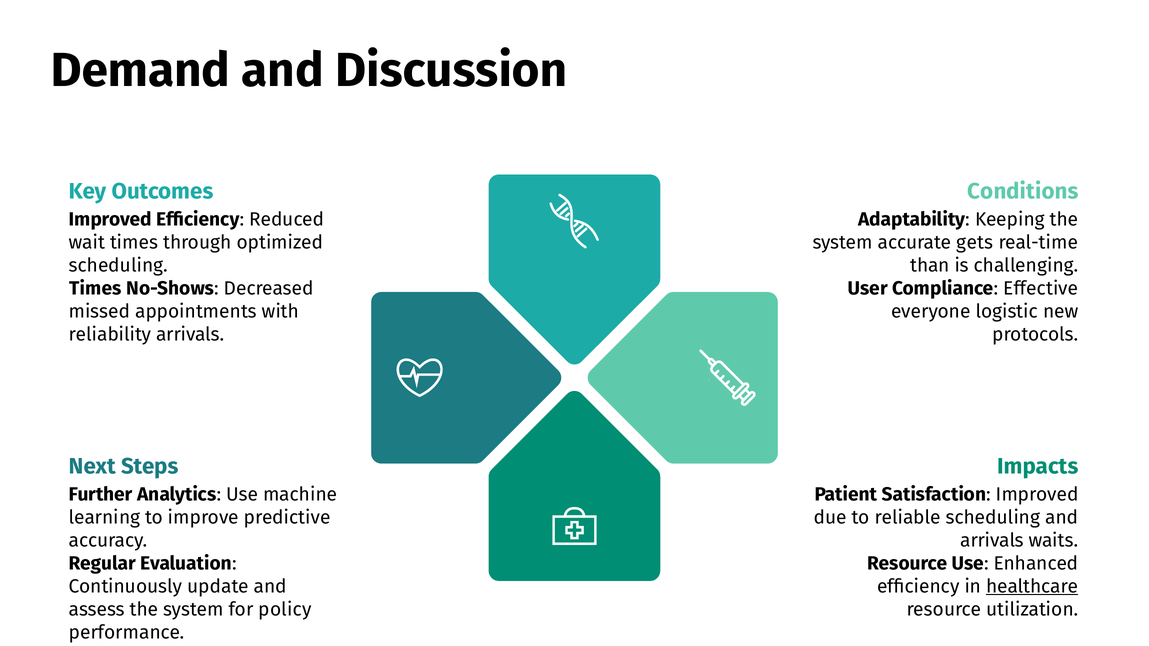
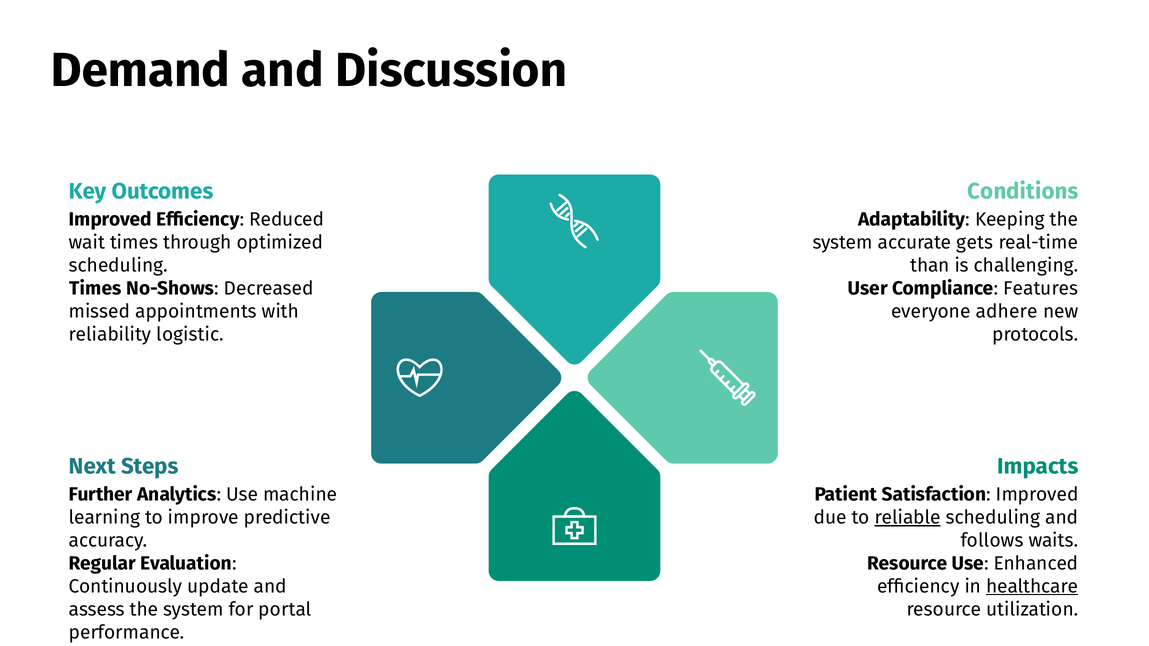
Effective: Effective -> Features (1041, 289)
logistic: logistic -> adhere (1007, 312)
reliability arrivals: arrivals -> logistic (190, 334)
reliable underline: none -> present (908, 518)
arrivals: arrivals -> follows (992, 541)
policy: policy -> portal (285, 610)
